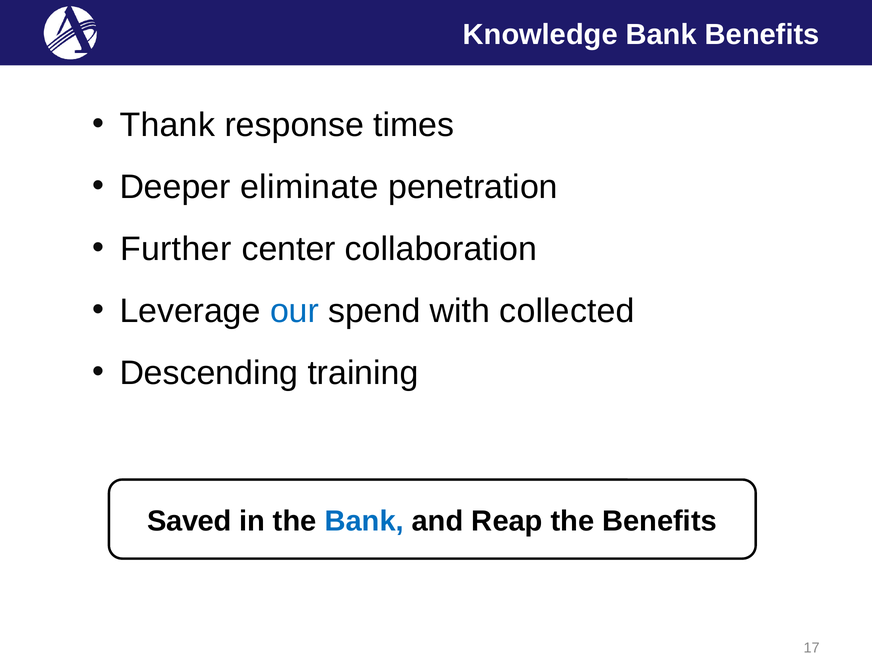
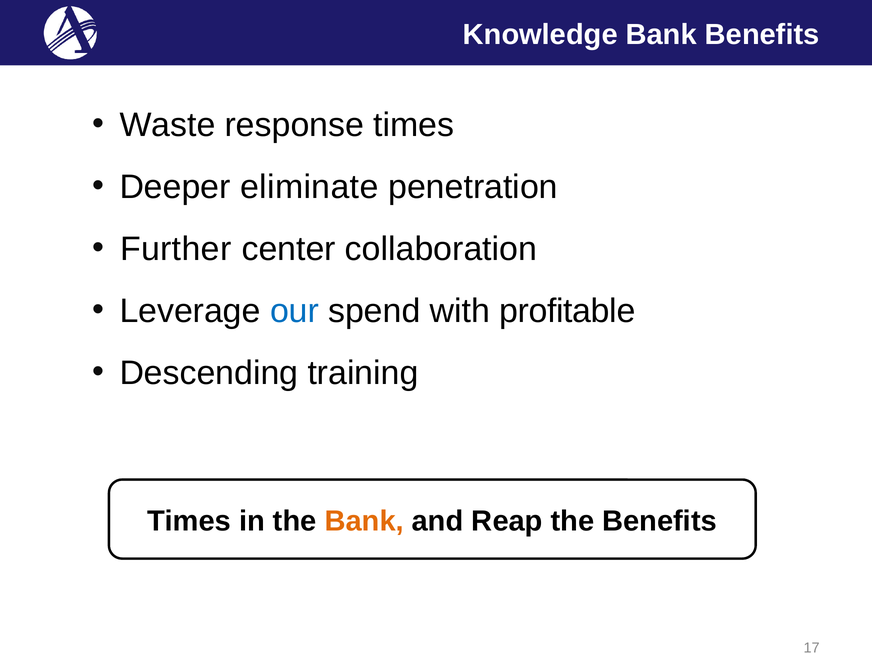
Thank: Thank -> Waste (167, 125)
collected: collected -> profitable (567, 311)
Saved: Saved -> Times (189, 521)
Bank colour: blue -> orange (364, 521)
